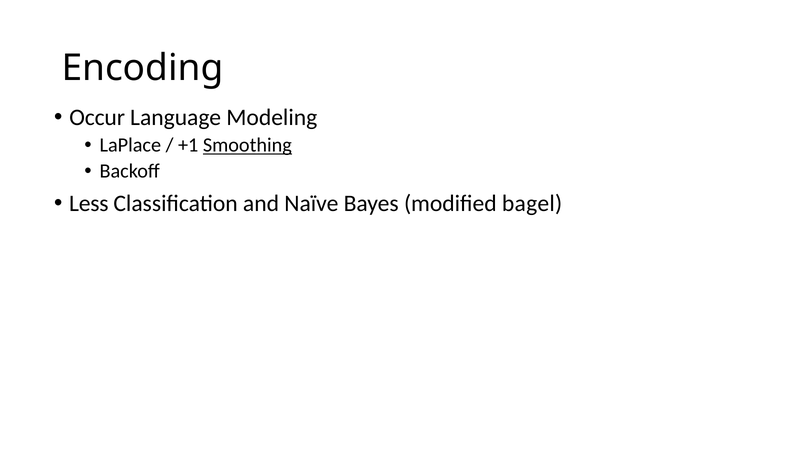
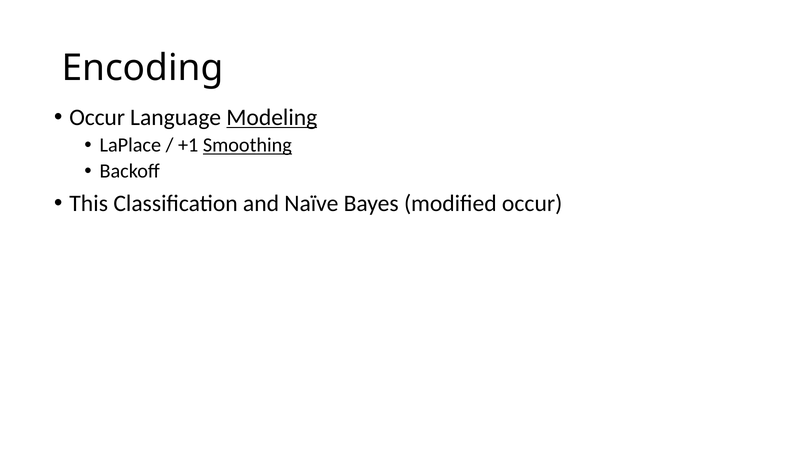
Modeling underline: none -> present (272, 117)
Less: Less -> This (89, 203)
modified bagel: bagel -> occur (532, 203)
